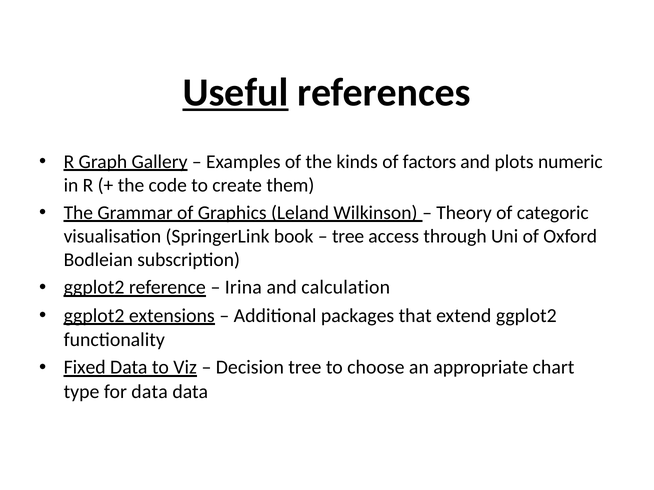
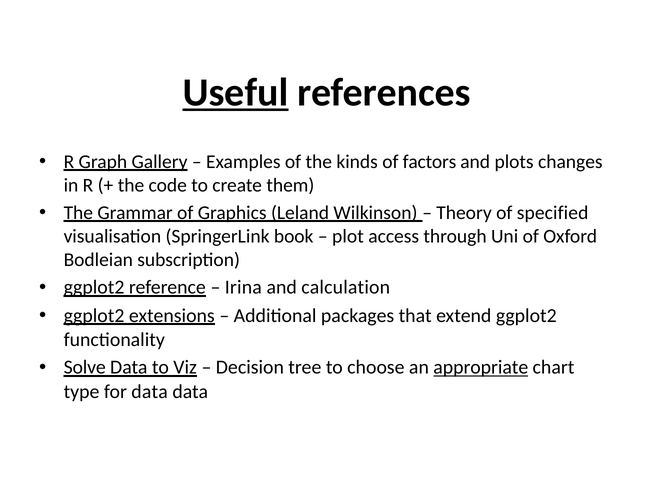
numeric: numeric -> changes (570, 162)
categoric: categoric -> specified (553, 213)
tree: tree -> plot (348, 237)
Fixed: Fixed -> Solve (85, 368)
appropriate underline: none -> present (481, 368)
